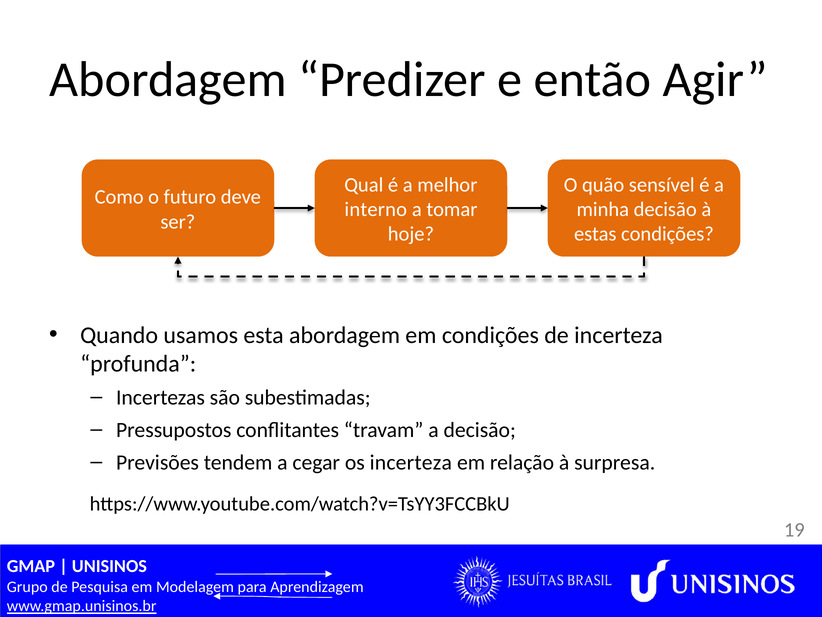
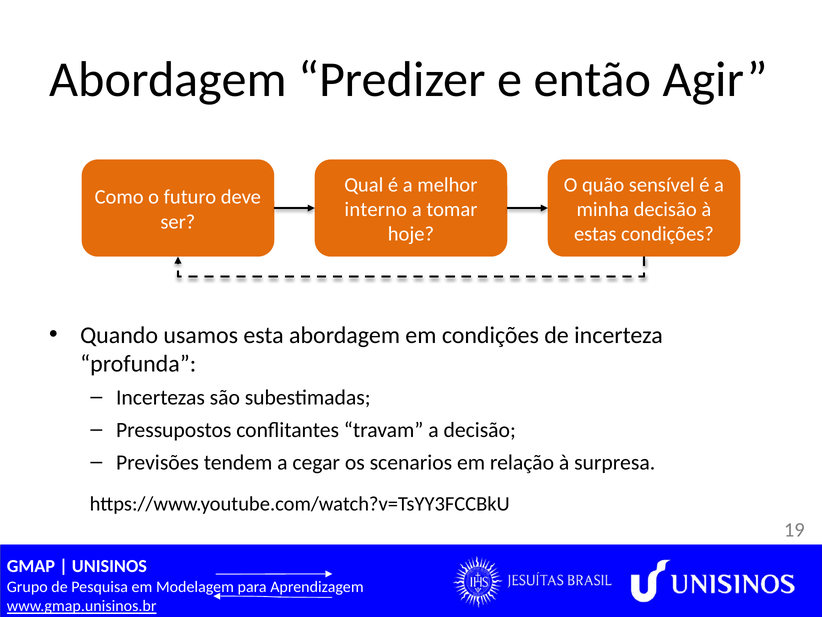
os incerteza: incerteza -> scenarios (411, 462)
